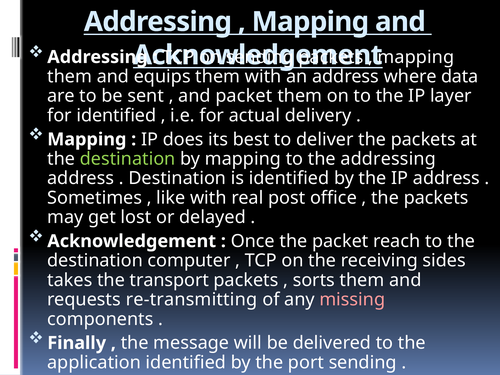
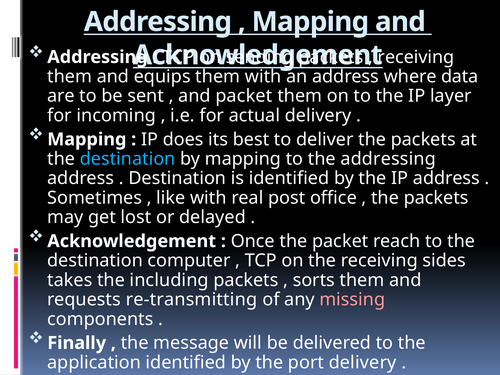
mapping: mapping -> receiving (416, 57)
for identified: identified -> incoming (116, 116)
destination colour: light green -> light blue (128, 159)
transport: transport -> including (169, 280)
port sending: sending -> delivery (363, 362)
